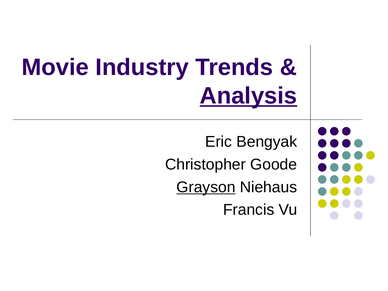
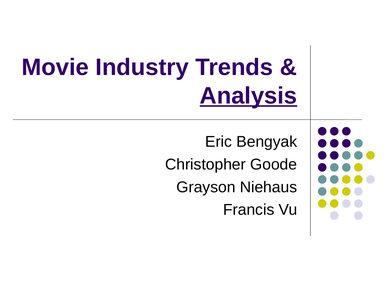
Grayson underline: present -> none (206, 187)
